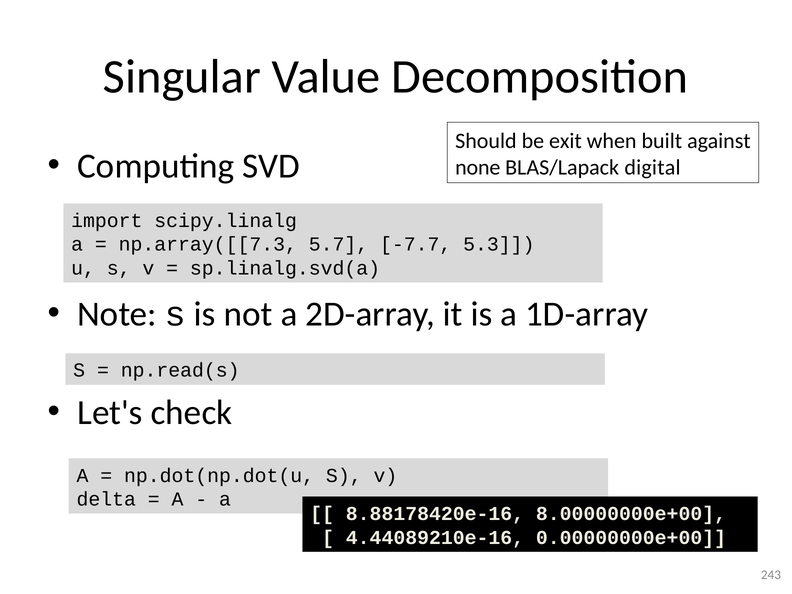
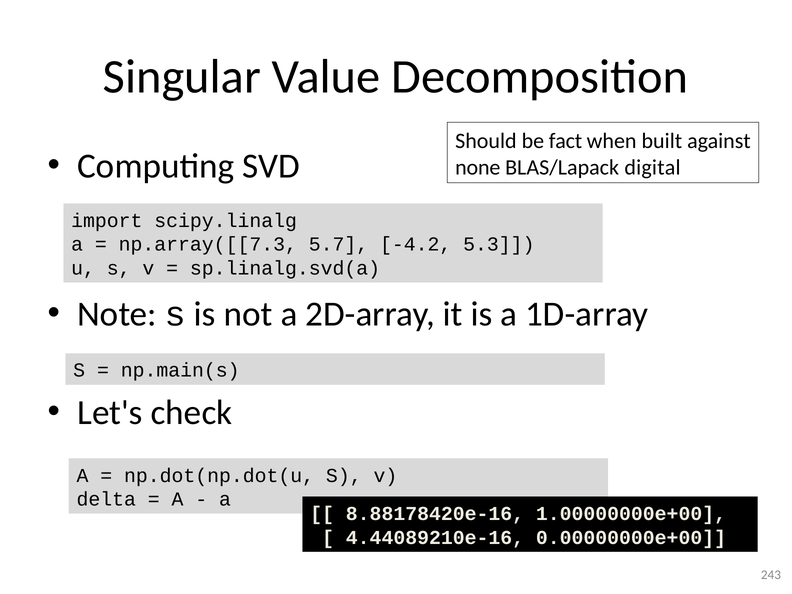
exit: exit -> fact (565, 141)
-7.7: -7.7 -> -4.2 (416, 244)
np.read(s: np.read(s -> np.main(s (180, 370)
8.00000000e+00: 8.00000000e+00 -> 1.00000000e+00 (631, 514)
